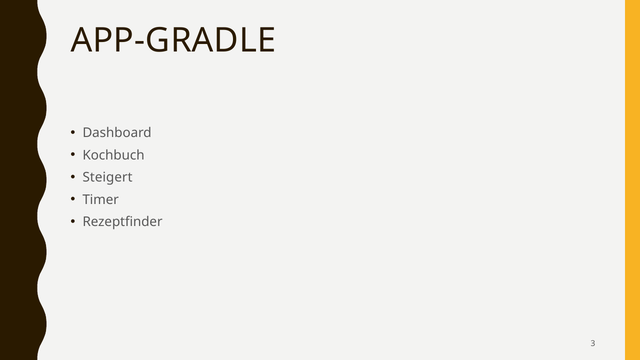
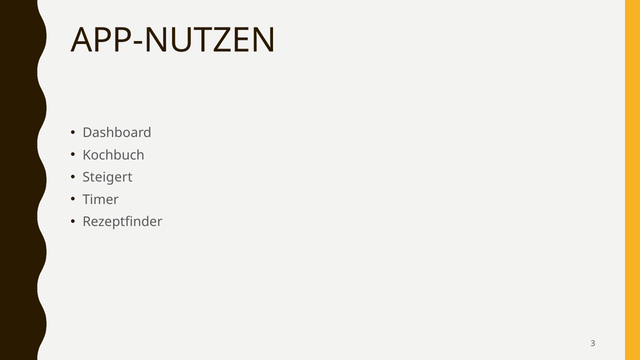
APP-GRADLE: APP-GRADLE -> APP-NUTZEN (174, 41)
